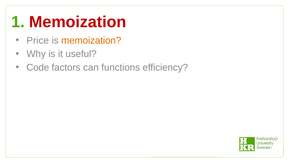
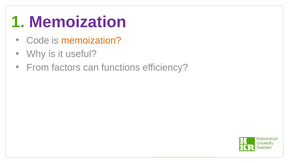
Memoization colour: red -> purple (78, 22)
Price: Price -> Code (38, 40)
Code: Code -> From (38, 67)
